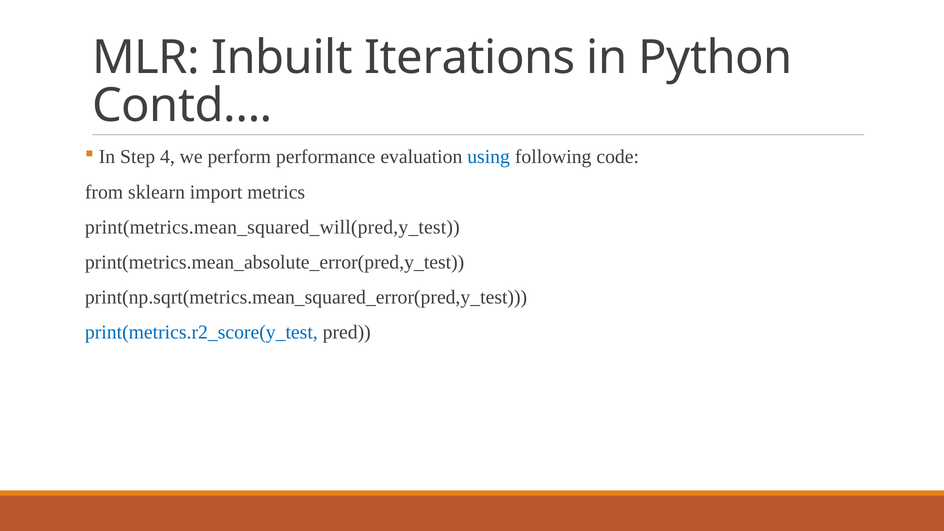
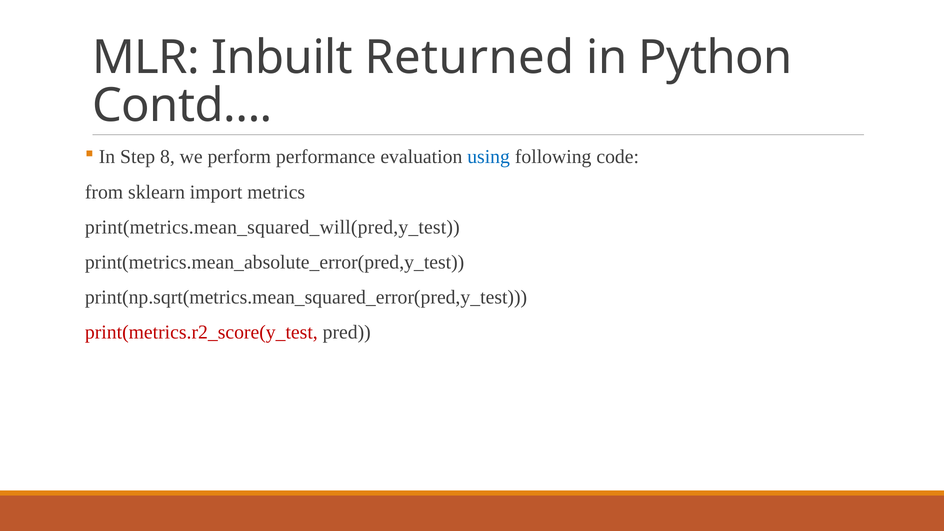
Iterations: Iterations -> Returned (469, 58)
4: 4 -> 8 (167, 157)
print(metrics.r2_score(y_test colour: blue -> red (201, 332)
